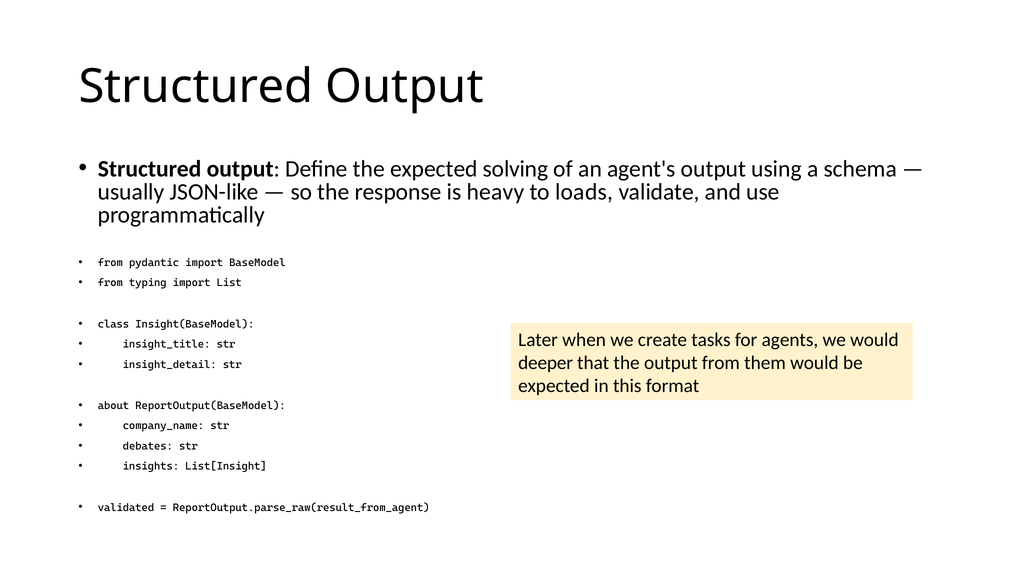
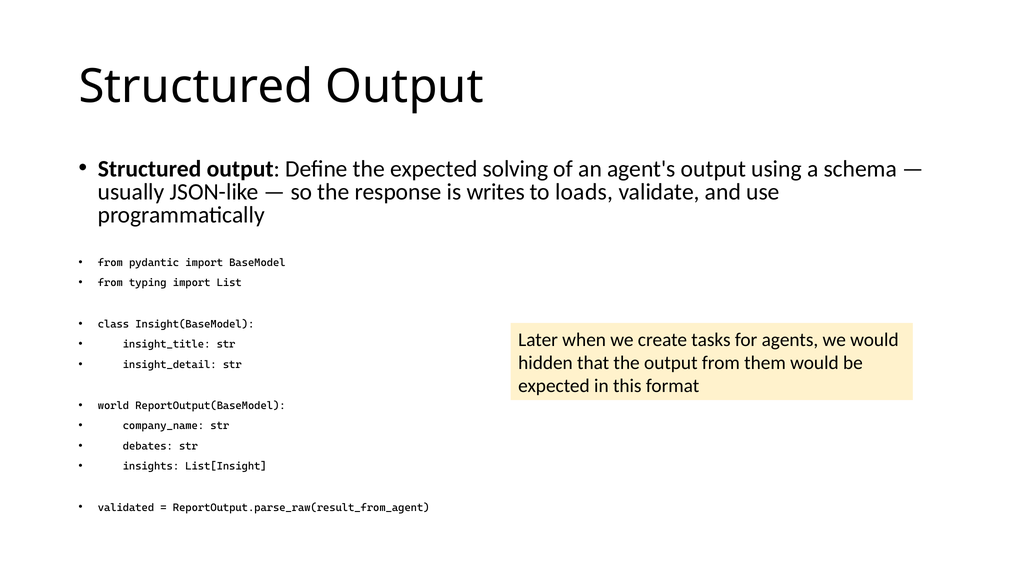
heavy: heavy -> writes (496, 192)
deeper: deeper -> hidden (545, 362)
about: about -> world (113, 405)
